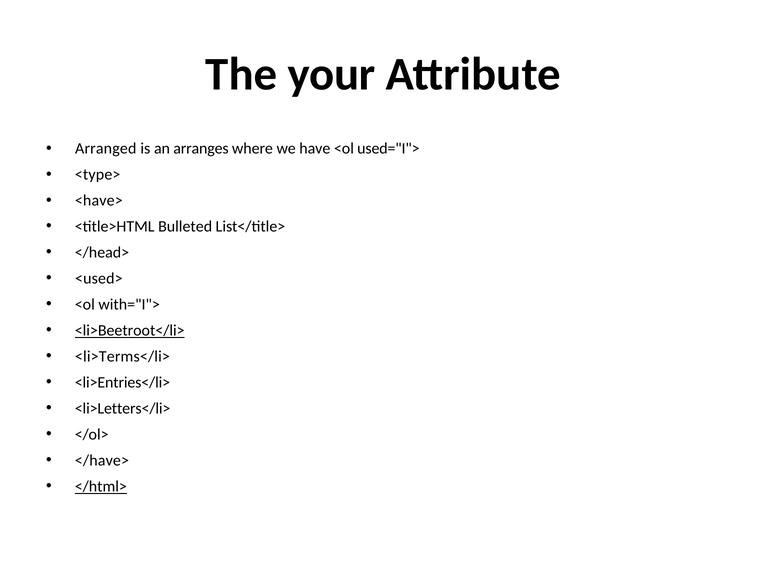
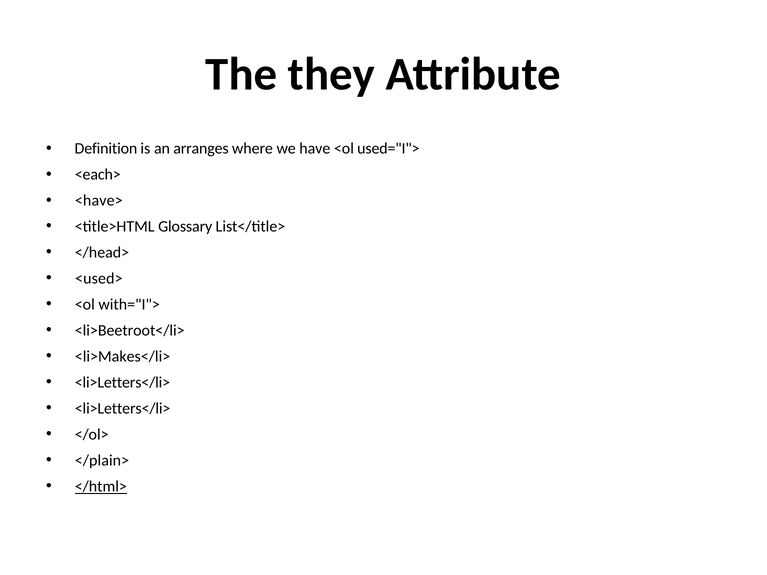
your: your -> they (331, 74)
Arranged: Arranged -> Definition (106, 149)
<type>: <type> -> <each> (98, 175)
Bulleted: Bulleted -> Glossary (185, 227)
<li>Beetroot</li> underline: present -> none (130, 331)
<li>Terms</li>: <li>Terms</li> -> <li>Makes</li> (123, 357)
<li>Entries</li>: <li>Entries</li> -> <li>Letters</li> (122, 383)
</have>: </have> -> </plain> (102, 461)
